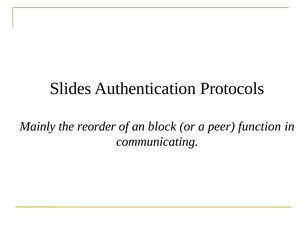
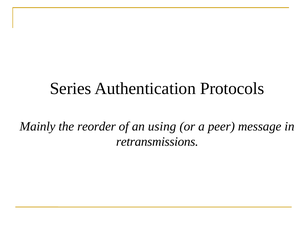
Slides: Slides -> Series (71, 89)
block: block -> using (162, 127)
function: function -> message (260, 127)
communicating: communicating -> retransmissions (157, 142)
